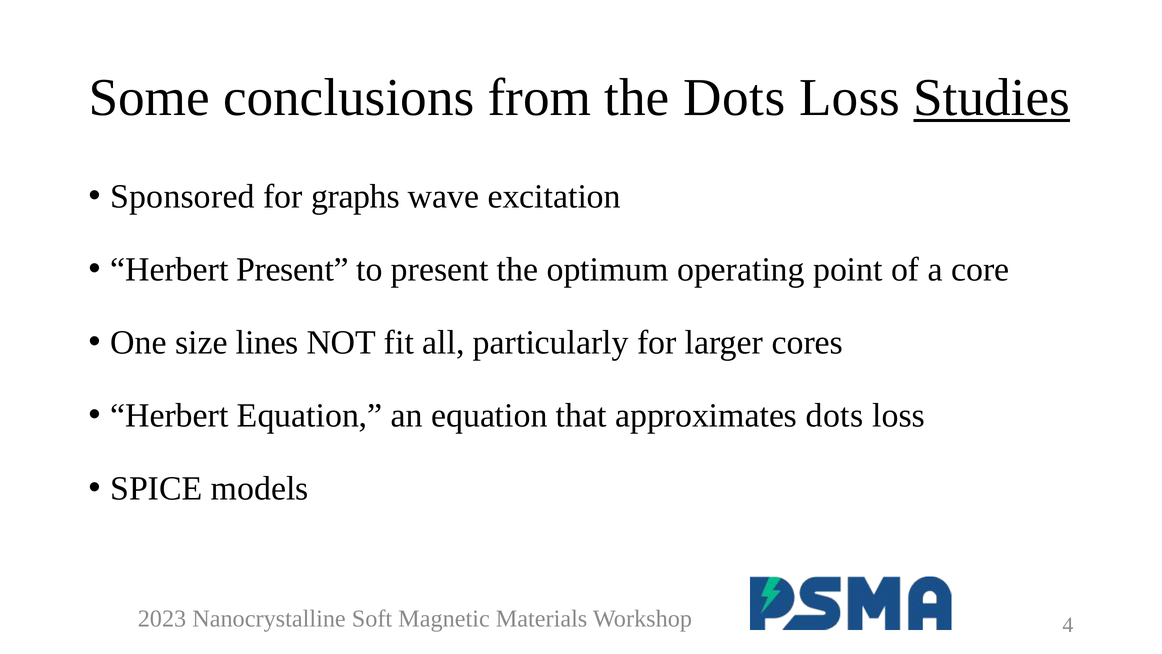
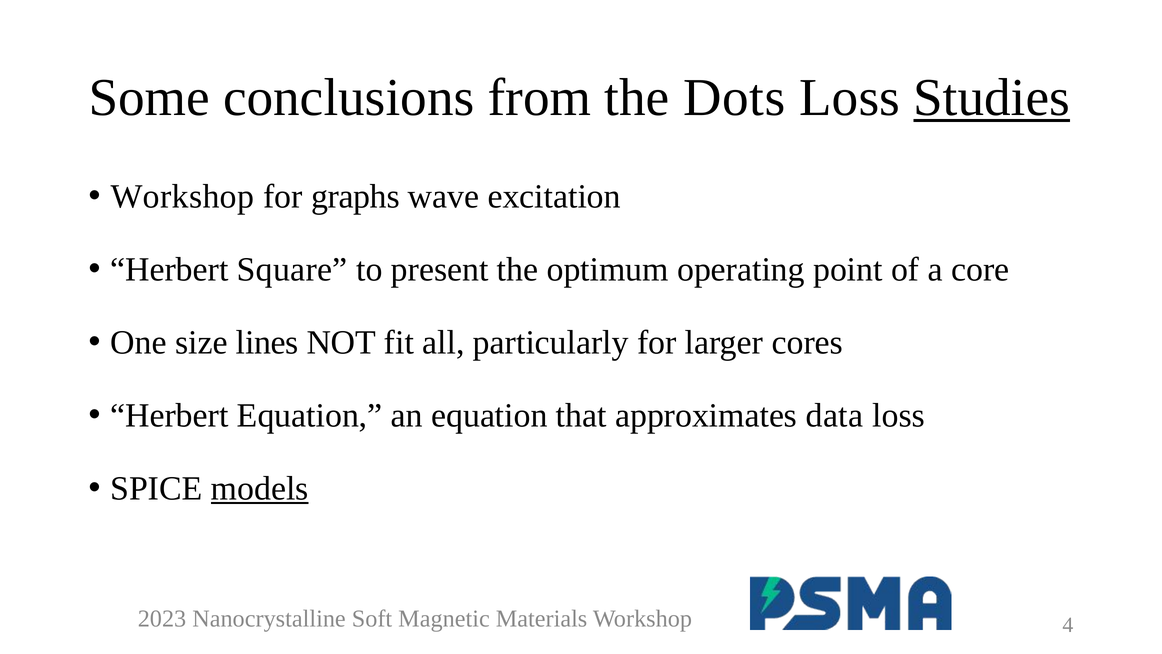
Sponsored: Sponsored -> Workshop (182, 196)
Herbert Present: Present -> Square (292, 269)
approximates dots: dots -> data (835, 415)
models underline: none -> present (260, 488)
